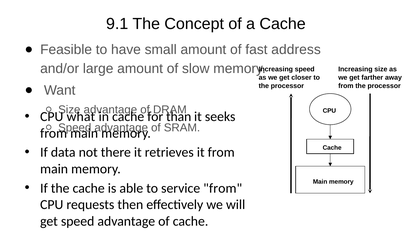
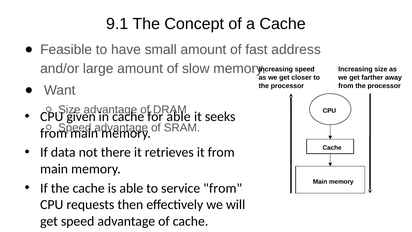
what: what -> given (81, 117)
for than: than -> able (179, 117)
